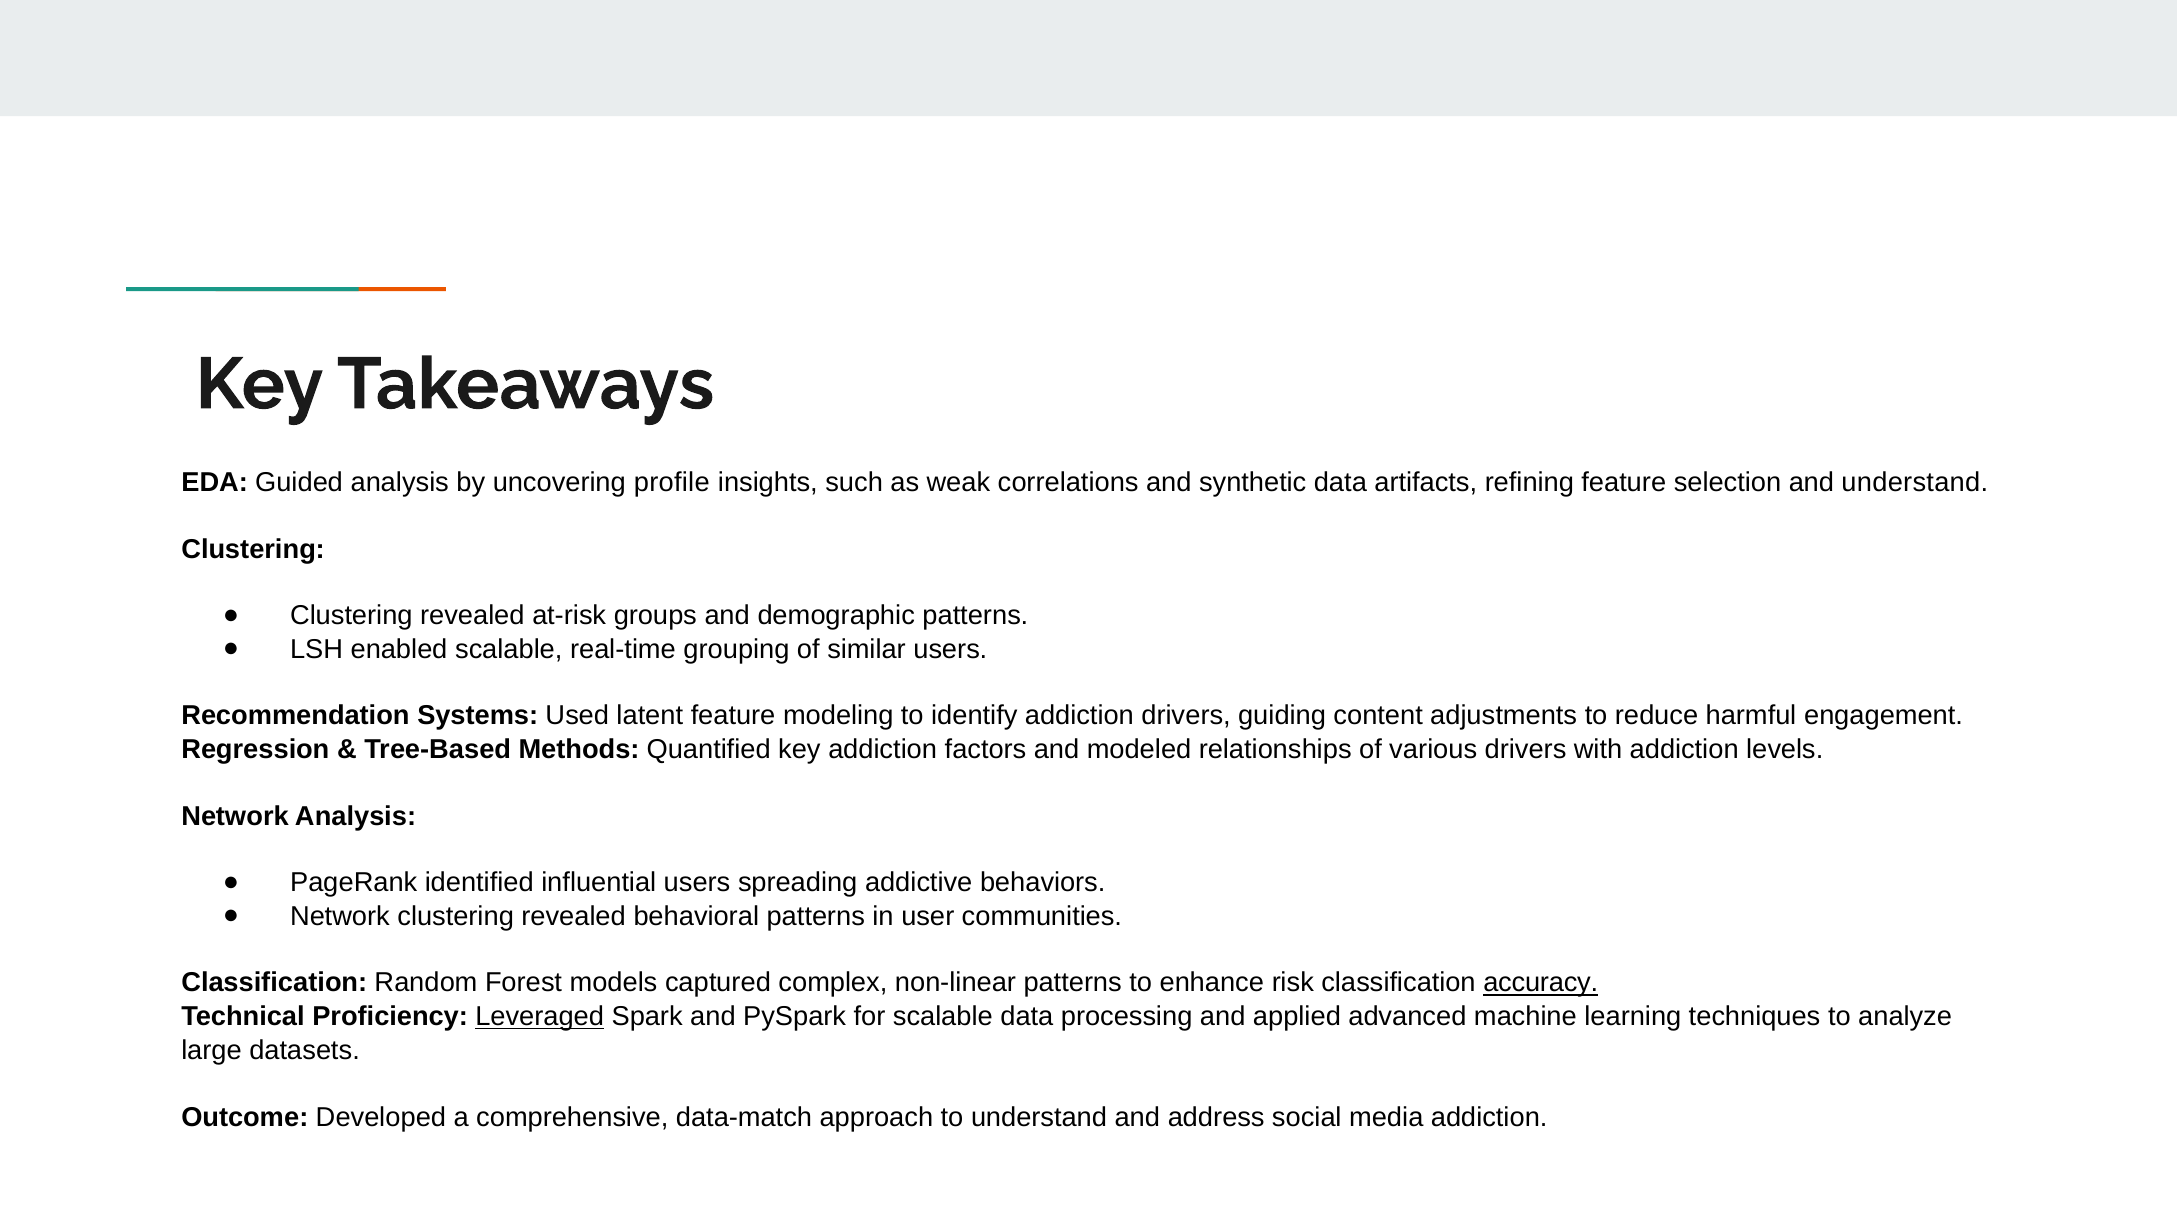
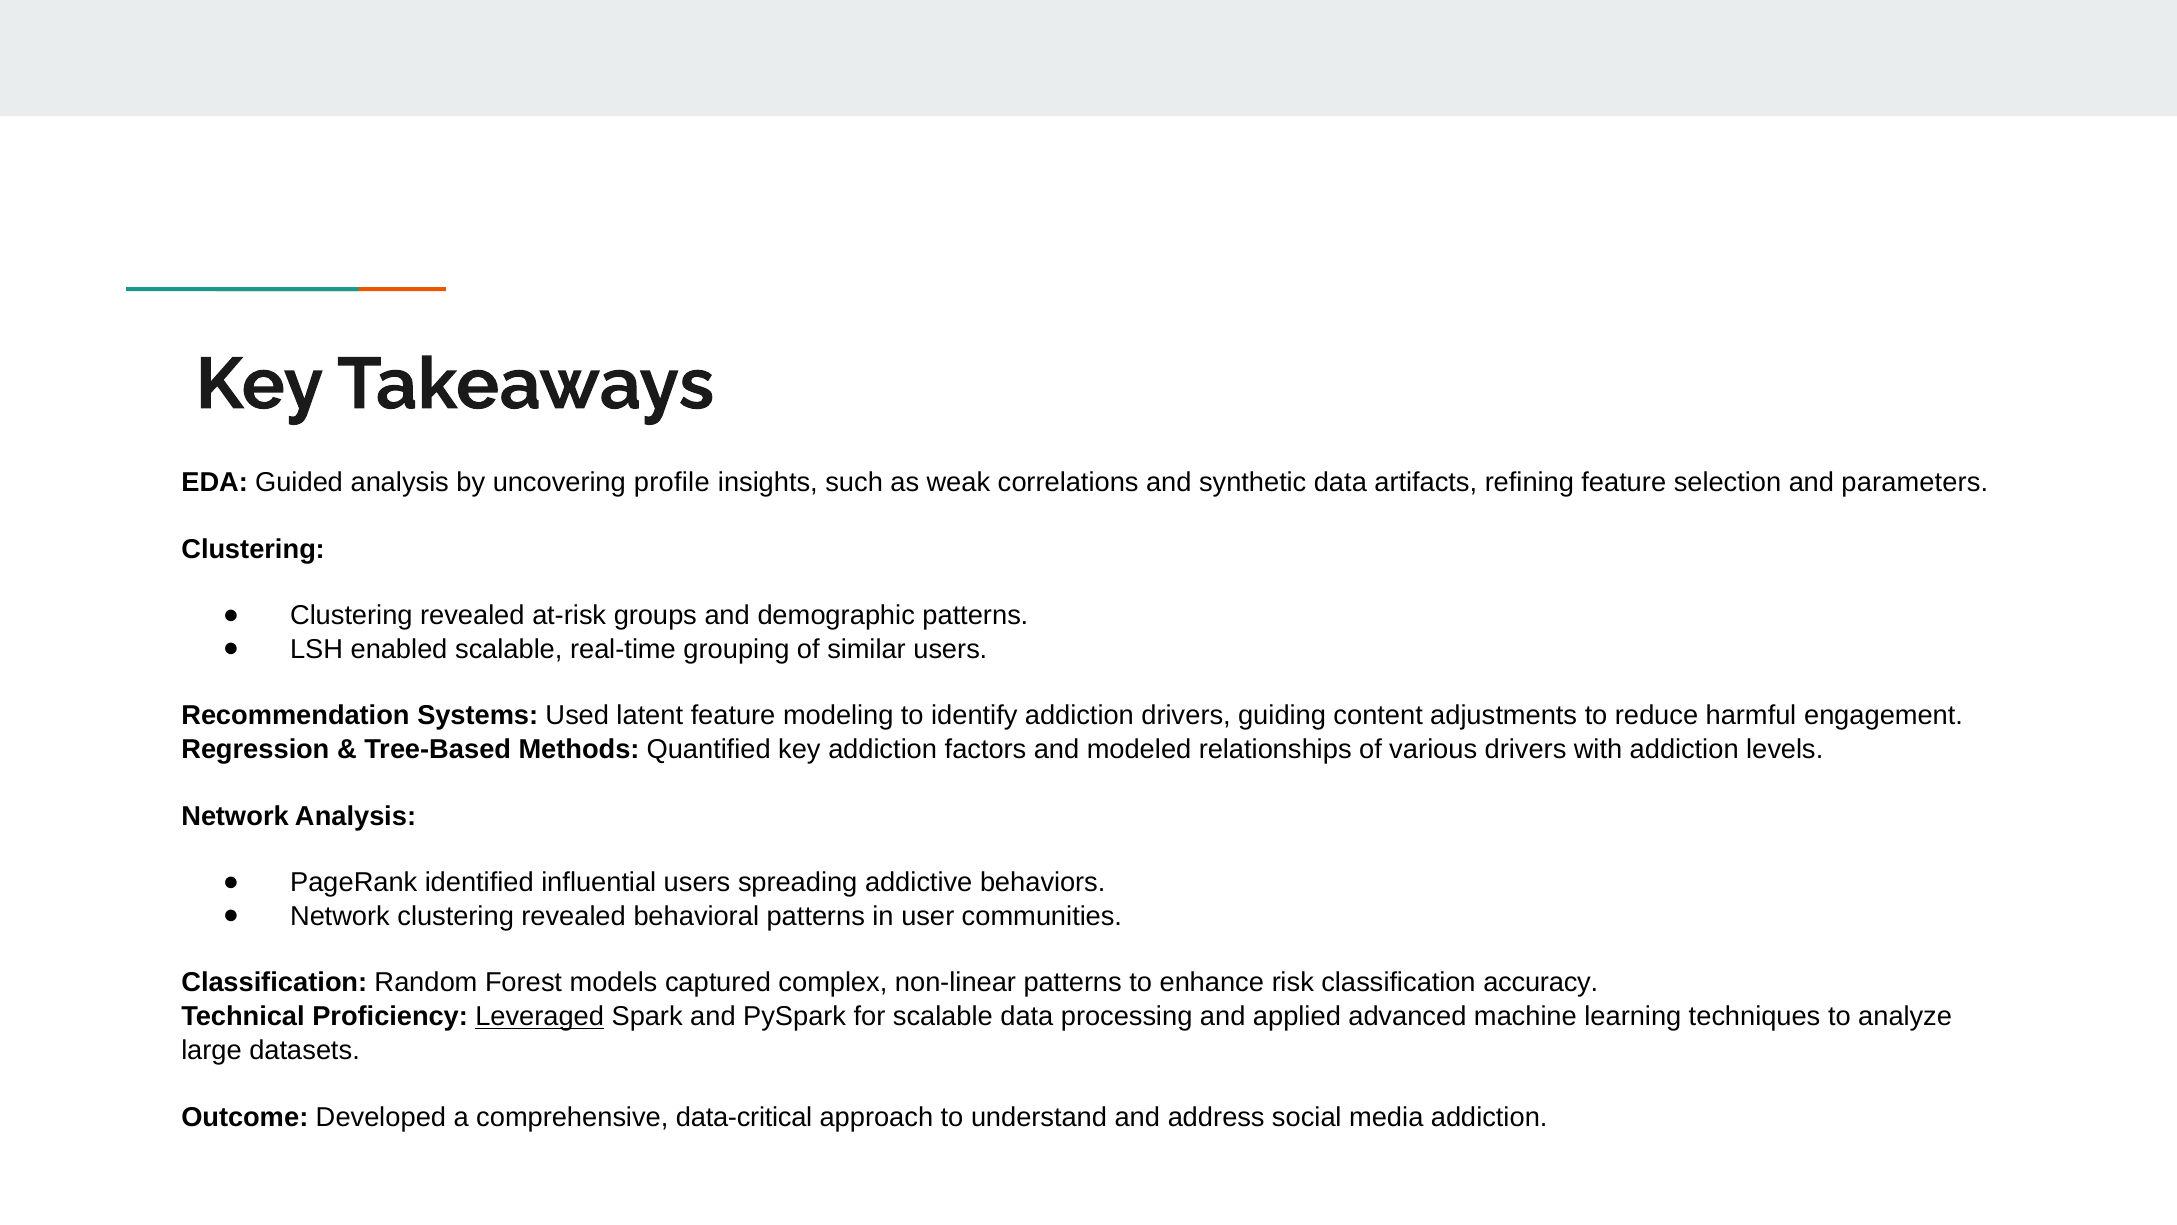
and understand: understand -> parameters (1915, 483)
accuracy underline: present -> none (1541, 983)
data-match: data-match -> data-critical (744, 1117)
